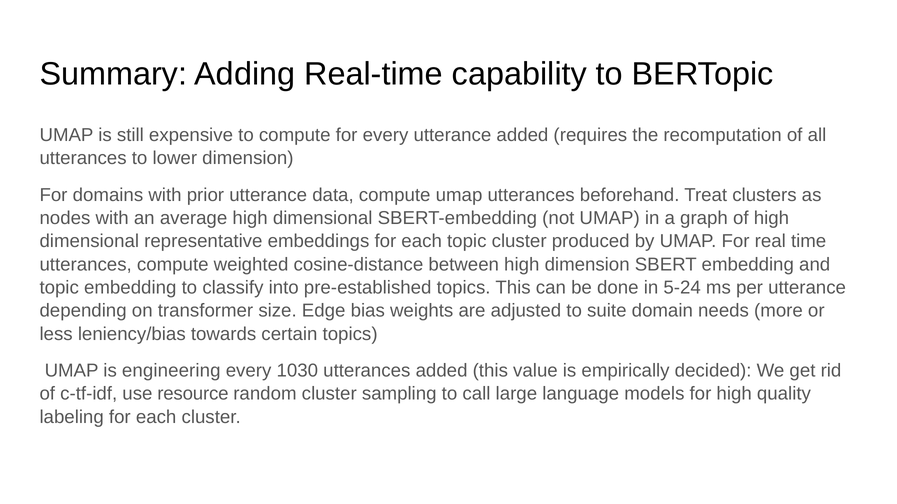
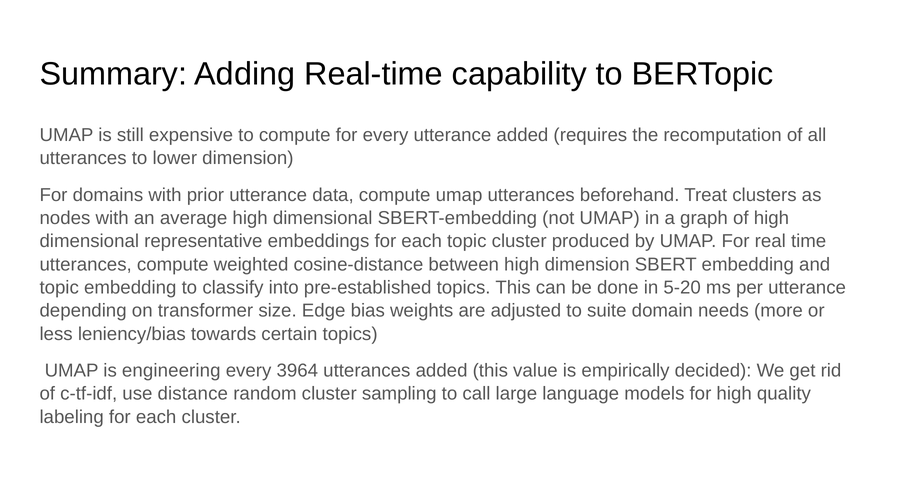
5-24: 5-24 -> 5-20 (682, 288)
1030: 1030 -> 3964 (297, 371)
resource: resource -> distance (193, 394)
